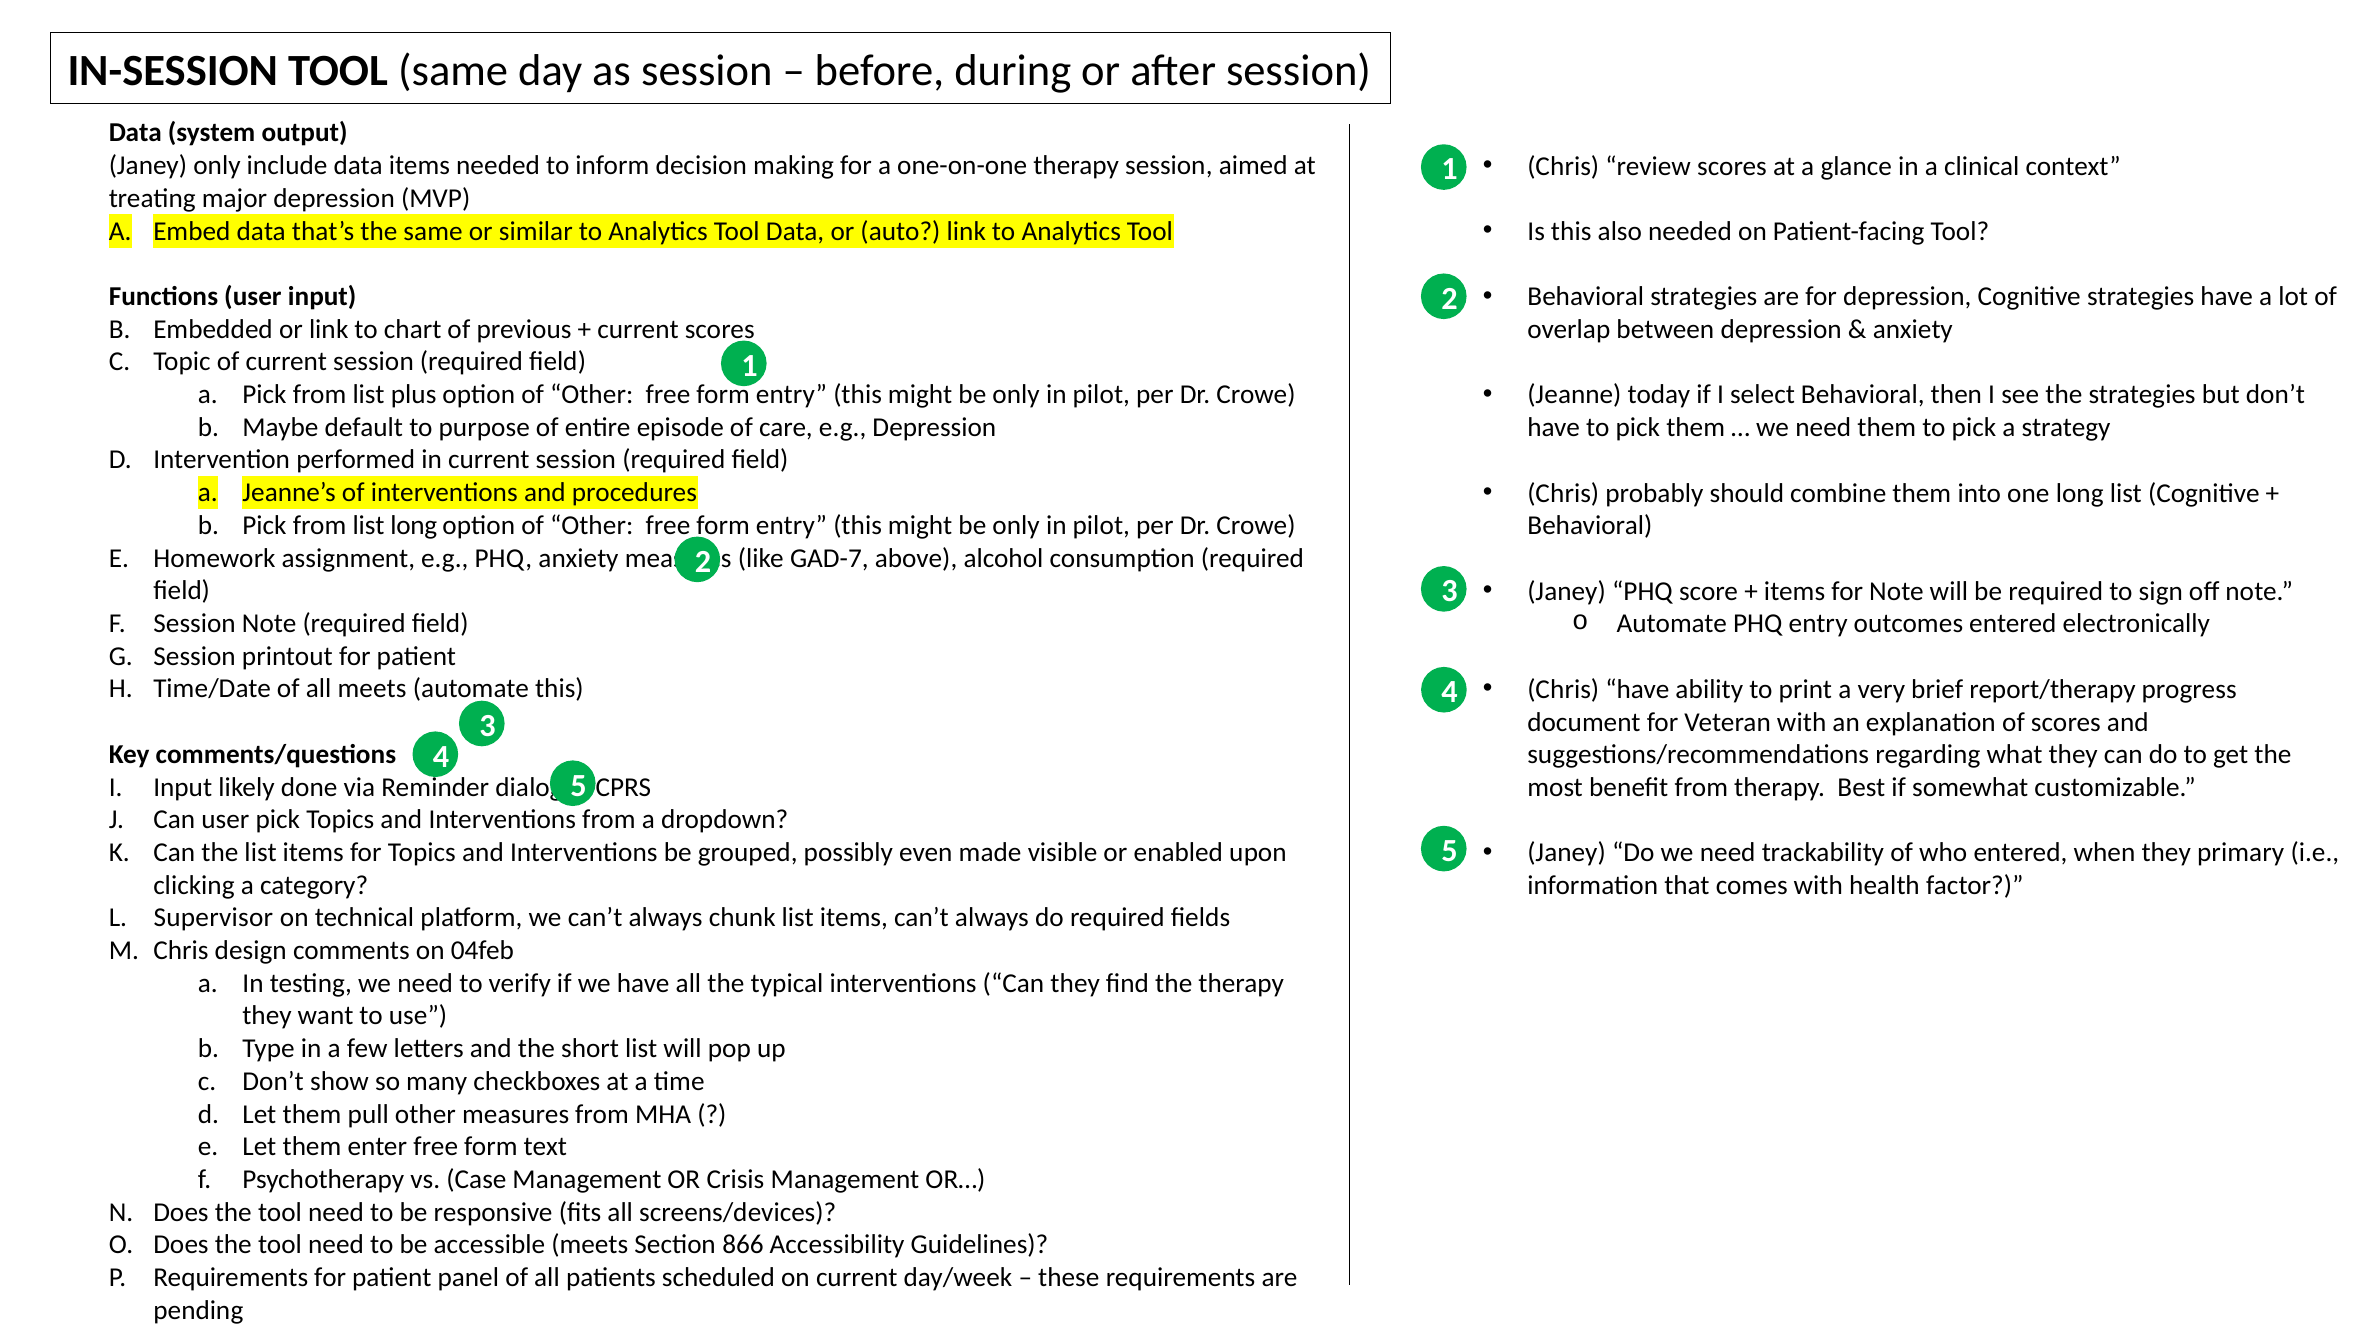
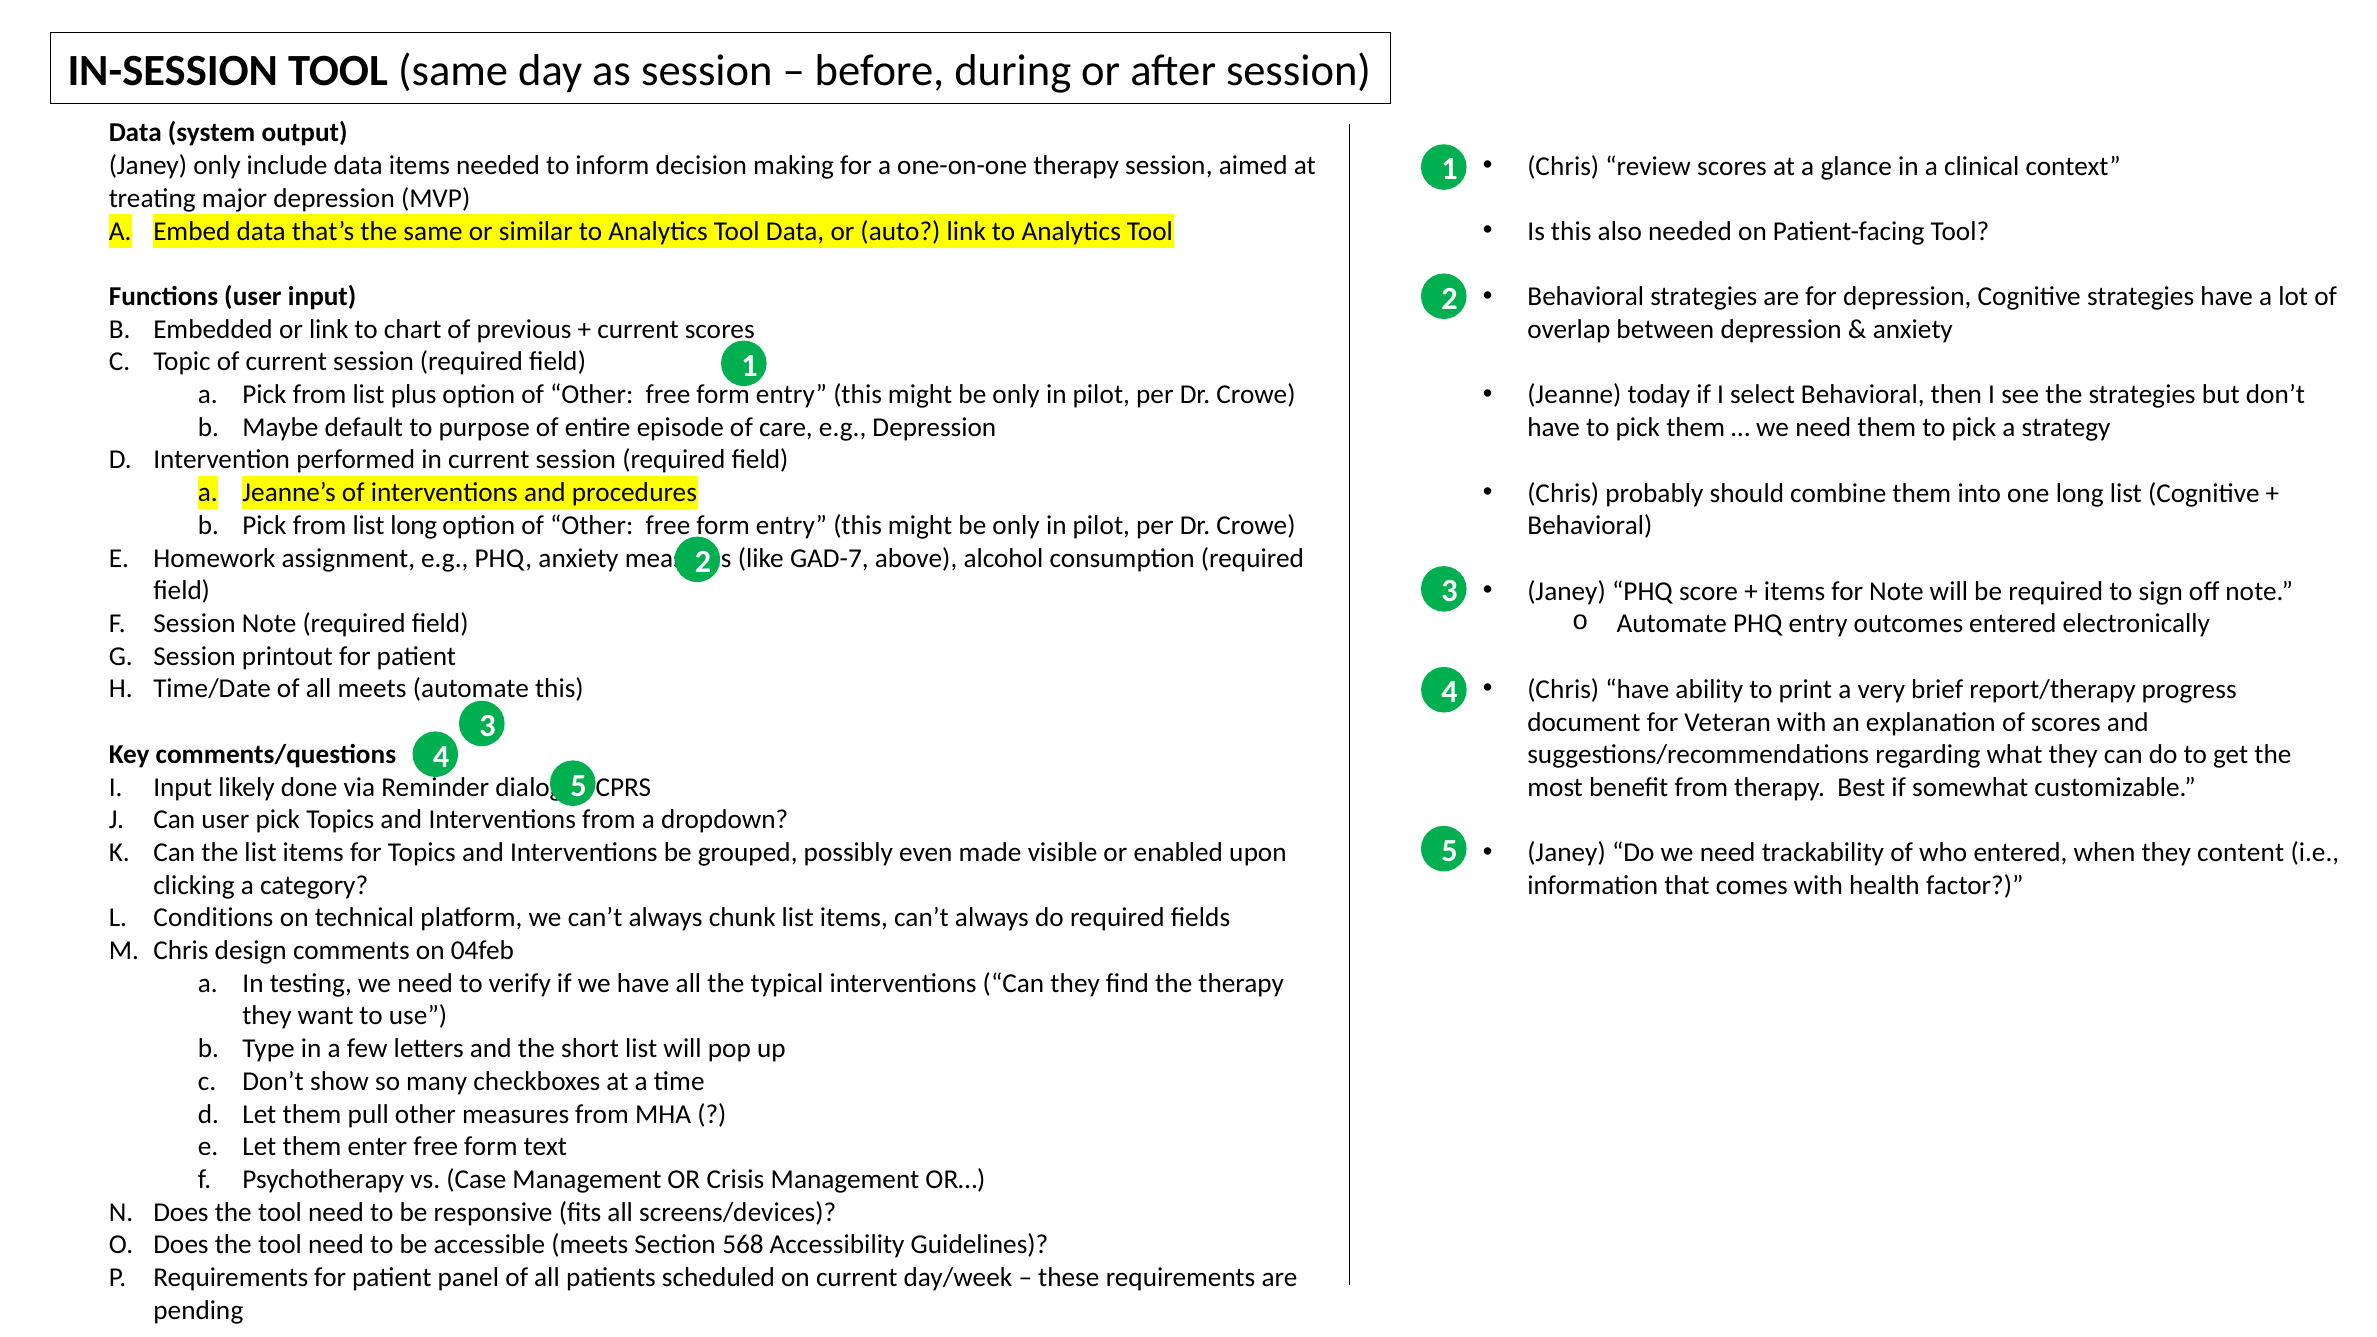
primary: primary -> content (2241, 853)
Supervisor: Supervisor -> Conditions (213, 918)
866: 866 -> 568 (743, 1245)
